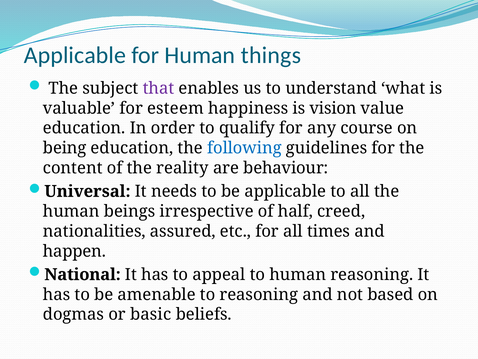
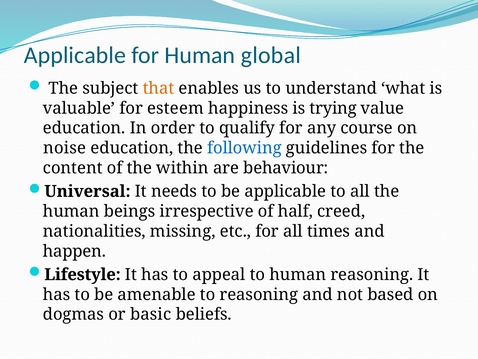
things: things -> global (271, 55)
that colour: purple -> orange (159, 88)
vision: vision -> trying (333, 108)
being: being -> noise (65, 148)
reality: reality -> within (182, 168)
assured: assured -> missing (183, 231)
National: National -> Lifestyle (83, 274)
